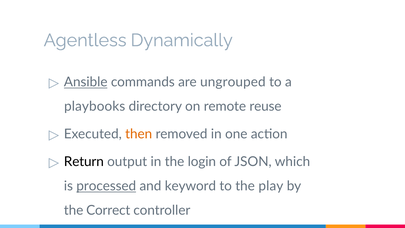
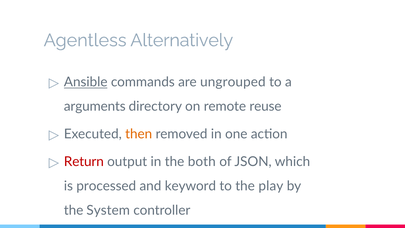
Dynamically: Dynamically -> Alternatively (182, 40)
playbooks: playbooks -> arguments (95, 106)
Return colour: black -> red (84, 162)
login: login -> both (202, 162)
processed underline: present -> none (106, 186)
Correct: Correct -> System (108, 210)
